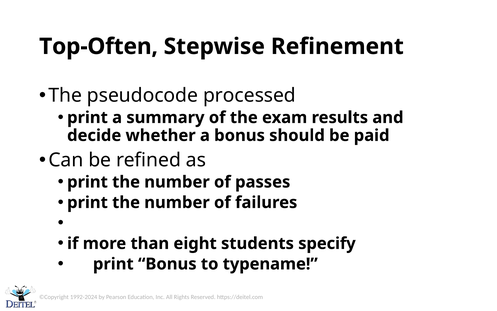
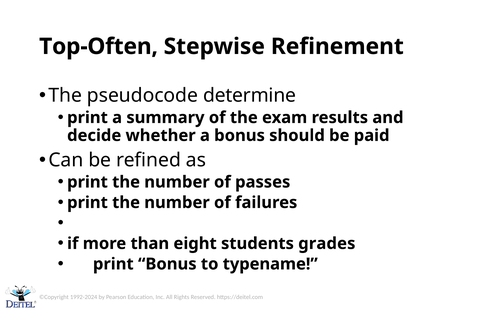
processed: processed -> determine (250, 95)
specify: specify -> grades (327, 243)
